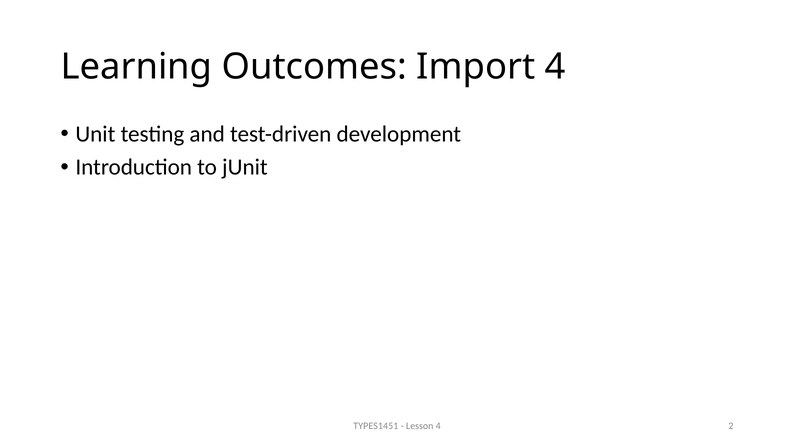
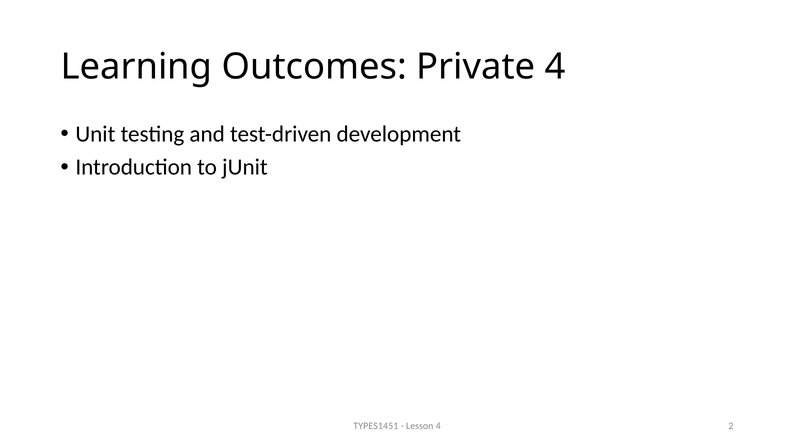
Import: Import -> Private (476, 67)
